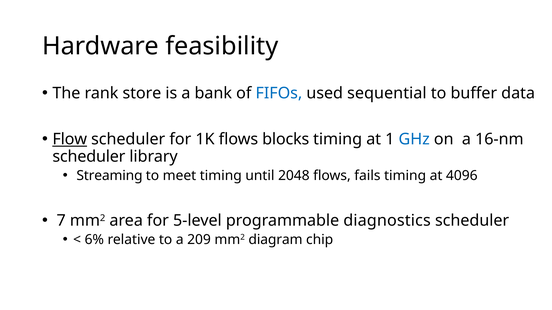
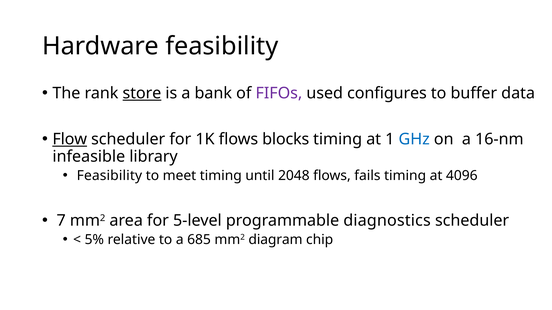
store underline: none -> present (142, 93)
FIFOs colour: blue -> purple (279, 93)
sequential: sequential -> configures (387, 93)
scheduler: scheduler -> infeasible (89, 157)
Streaming: Streaming -> Feasibility (109, 176)
6%: 6% -> 5% (94, 240)
209: 209 -> 685 (199, 240)
